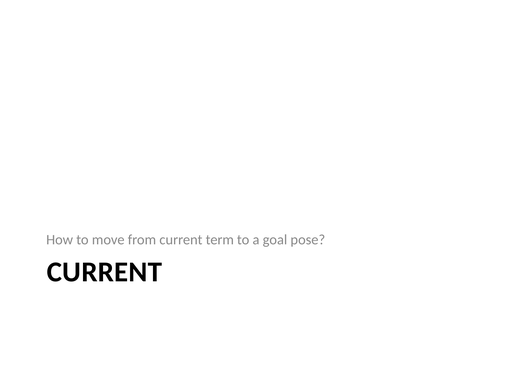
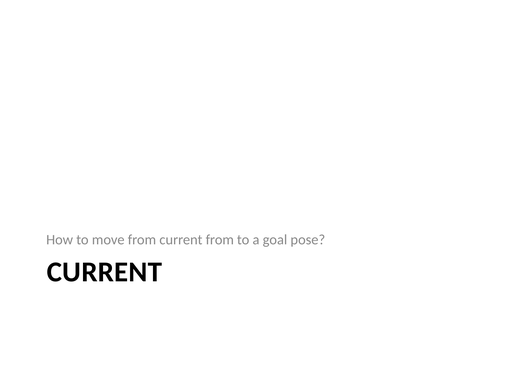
current term: term -> from (220, 240)
